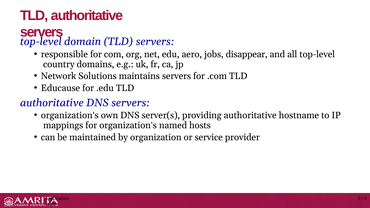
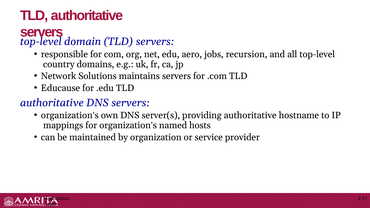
disappear: disappear -> recursion (247, 54)
